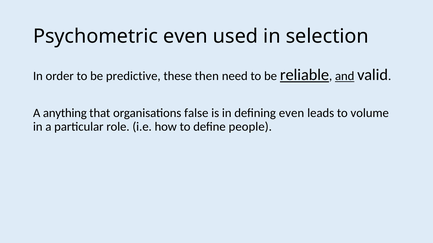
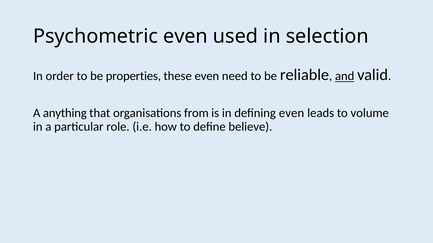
predictive: predictive -> properties (133, 76)
these then: then -> even (207, 76)
reliable underline: present -> none (304, 75)
false: false -> from (196, 113)
people: people -> believe (250, 127)
